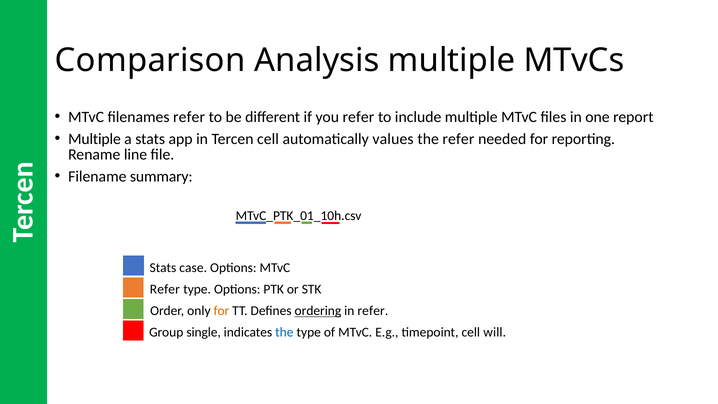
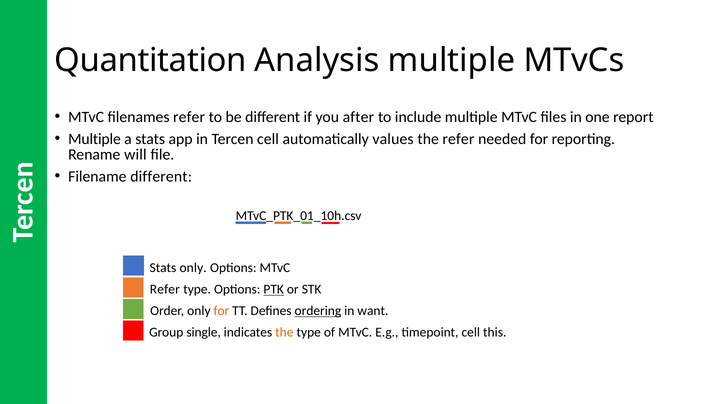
Comparison: Comparison -> Quantitation (150, 60)
you refer: refer -> after (358, 117)
line: line -> will (135, 154)
Filename summary: summary -> different (161, 176)
Stats case: case -> only (193, 268)
PTK underline: none -> present (274, 289)
in refer: refer -> want (373, 311)
the colour: blue -> orange (284, 332)
will: will -> this (495, 332)
